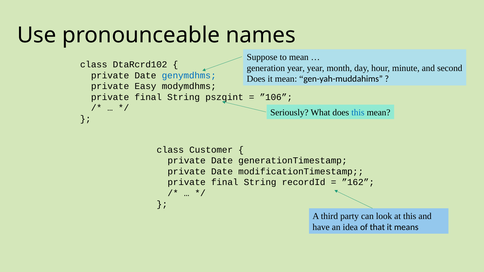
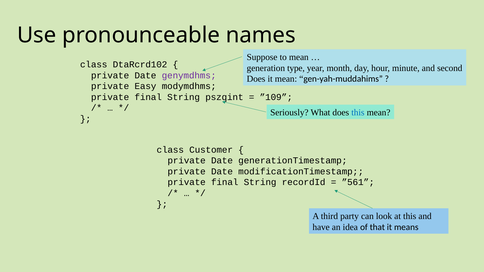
generation year: year -> type (296, 68)
genymdhms colour: blue -> purple (189, 75)
”106: ”106 -> ”109 (276, 97)
”162: ”162 -> ”561 (358, 182)
